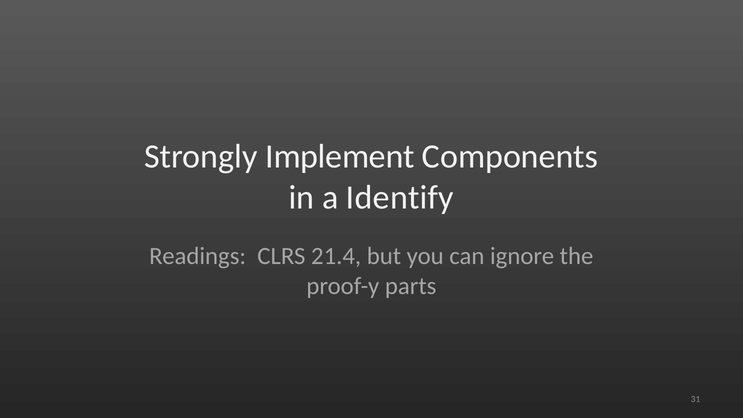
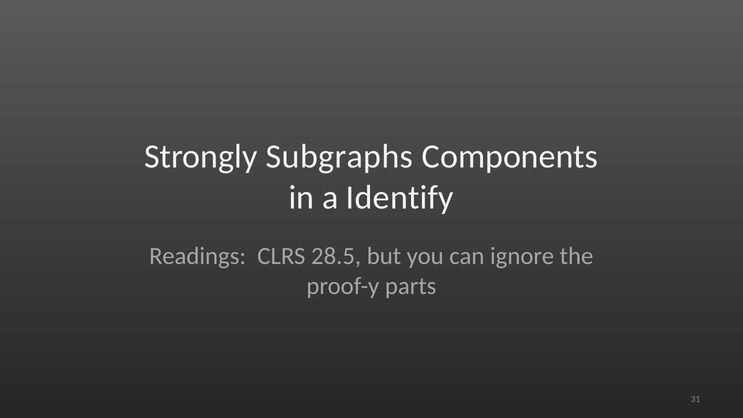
Implement: Implement -> Subgraphs (340, 157)
21.4: 21.4 -> 28.5 (336, 256)
